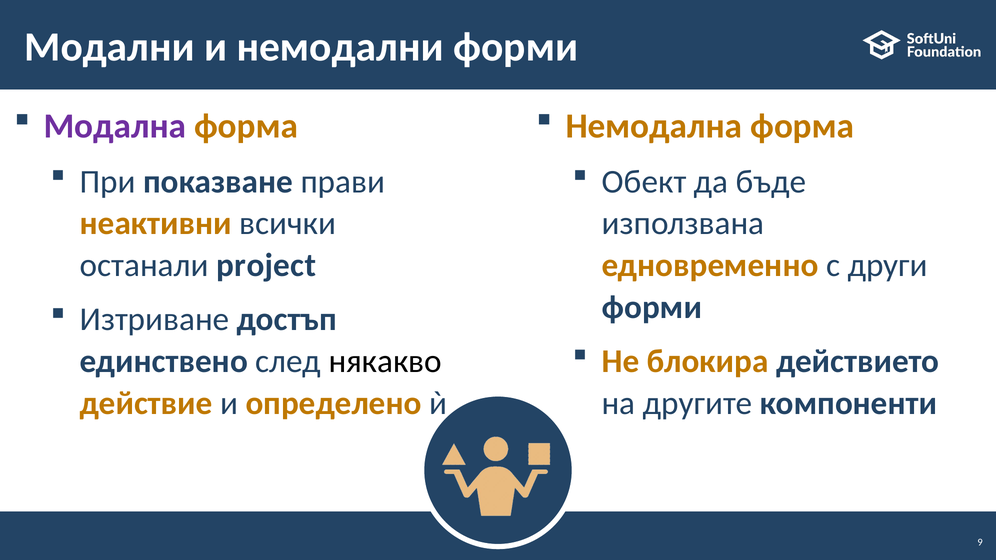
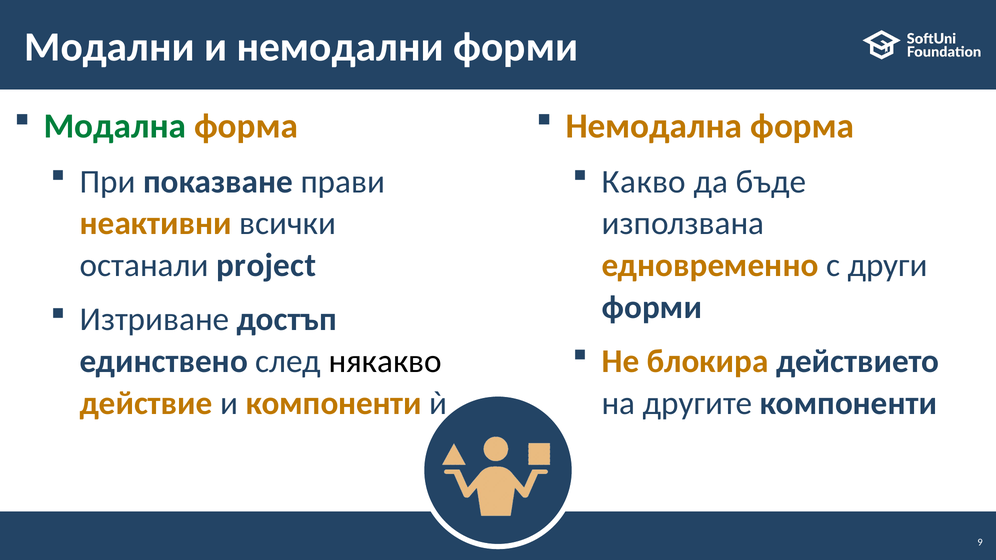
Модална colour: purple -> green (115, 126)
Обект: Обект -> Какво (644, 182)
и определено: определено -> компоненти (334, 403)
